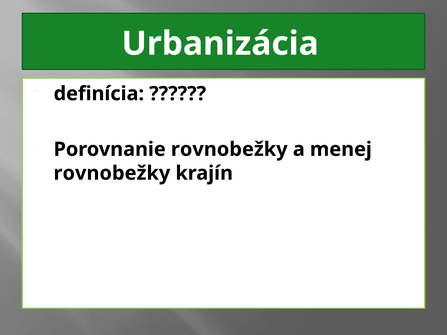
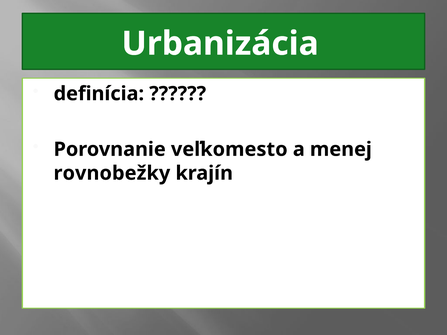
Porovnanie rovnobežky: rovnobežky -> veľkomesto (229, 149)
